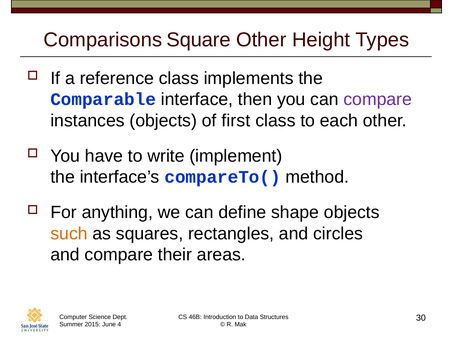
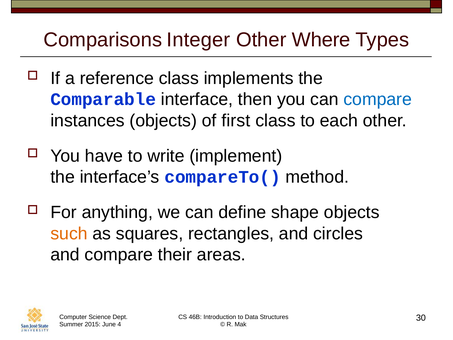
Square: Square -> Integer (198, 40)
Height: Height -> Where (321, 40)
compare colour: purple -> blue (378, 99)
